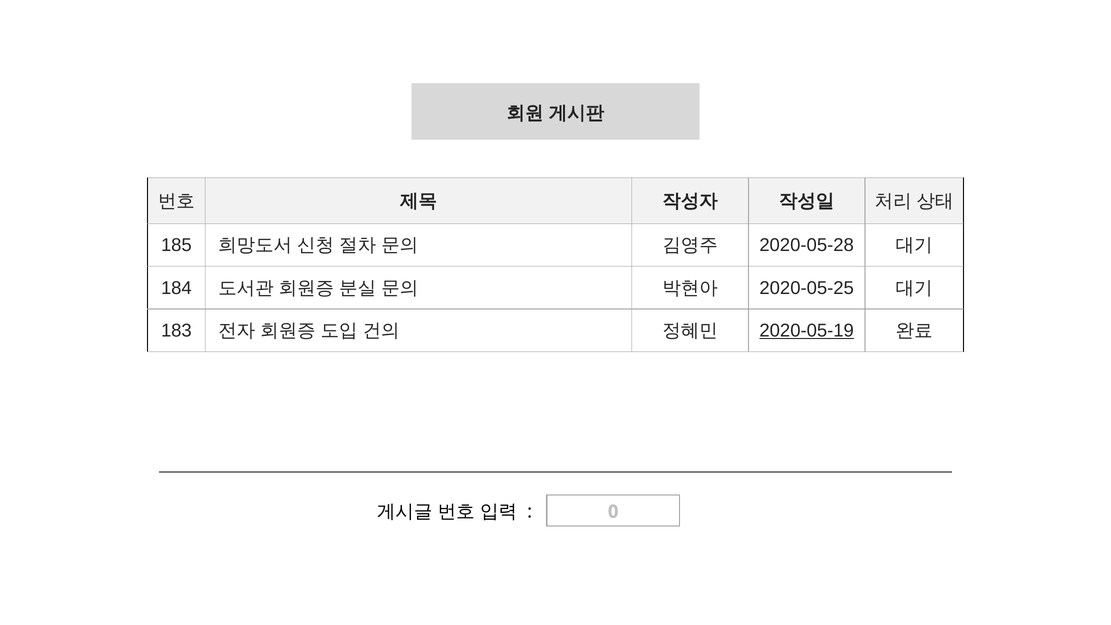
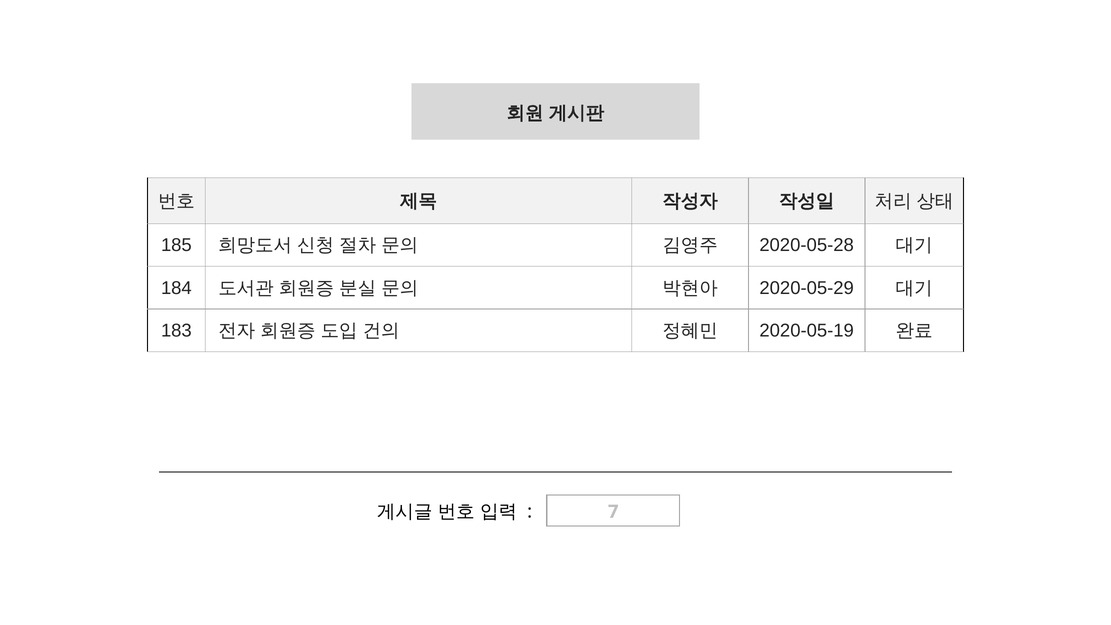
2020-05-25: 2020-05-25 -> 2020-05-29 (807, 288)
2020-05-19 underline: present -> none (807, 331)
0: 0 -> 7 (613, 512)
